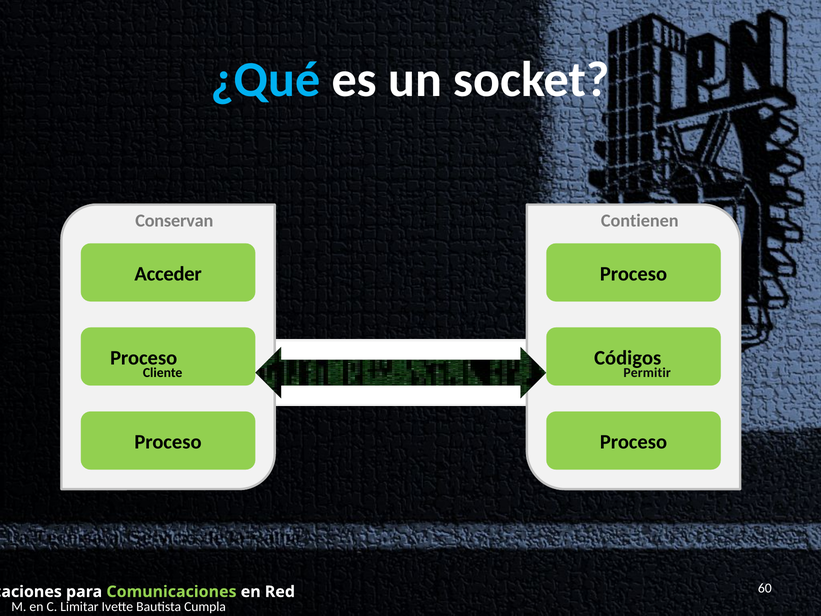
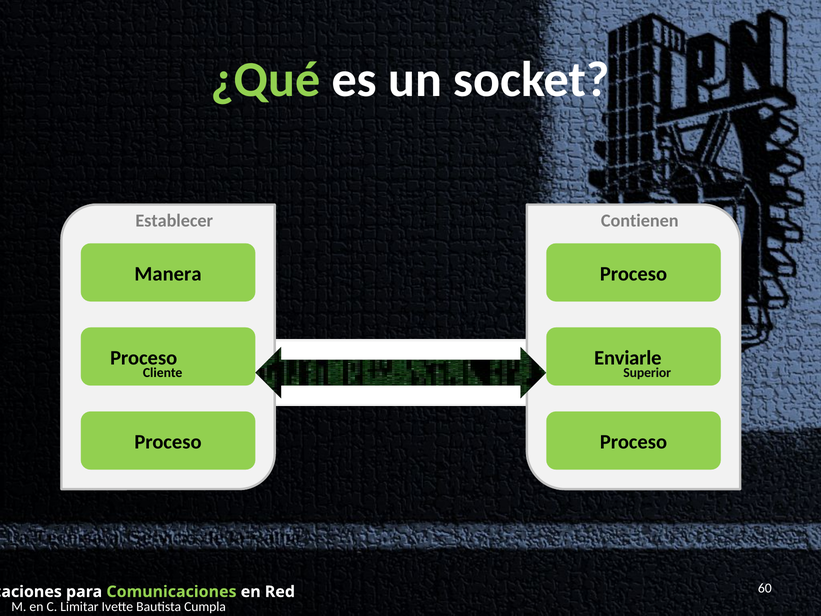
¿Qué colour: light blue -> light green (266, 79)
Conservan: Conservan -> Establecer (174, 221)
Acceder: Acceder -> Manera (168, 274)
Códigos: Códigos -> Enviarle (628, 358)
Permitir: Permitir -> Superior (647, 373)
